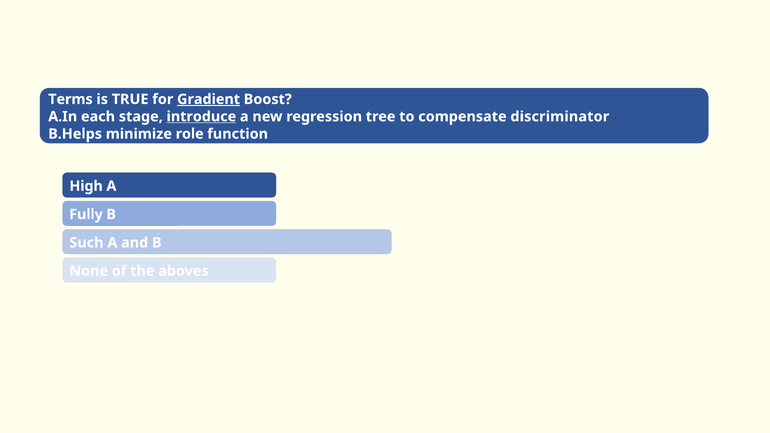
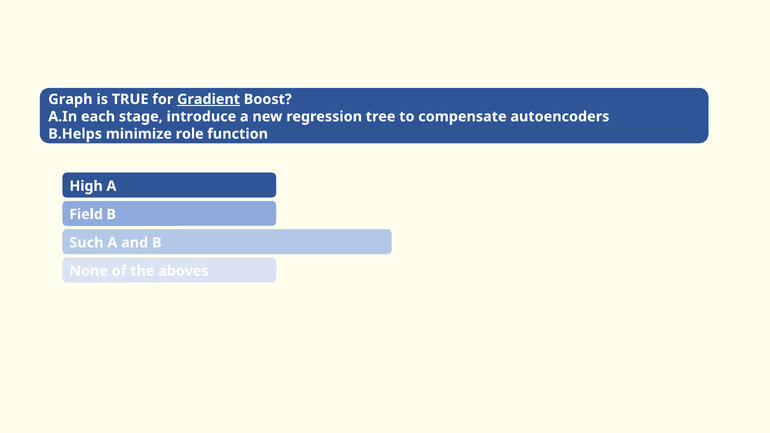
Terms: Terms -> Graph (70, 99)
introduce underline: present -> none (201, 117)
discriminator: discriminator -> autoencoders (560, 117)
Fully: Fully -> Field (86, 214)
